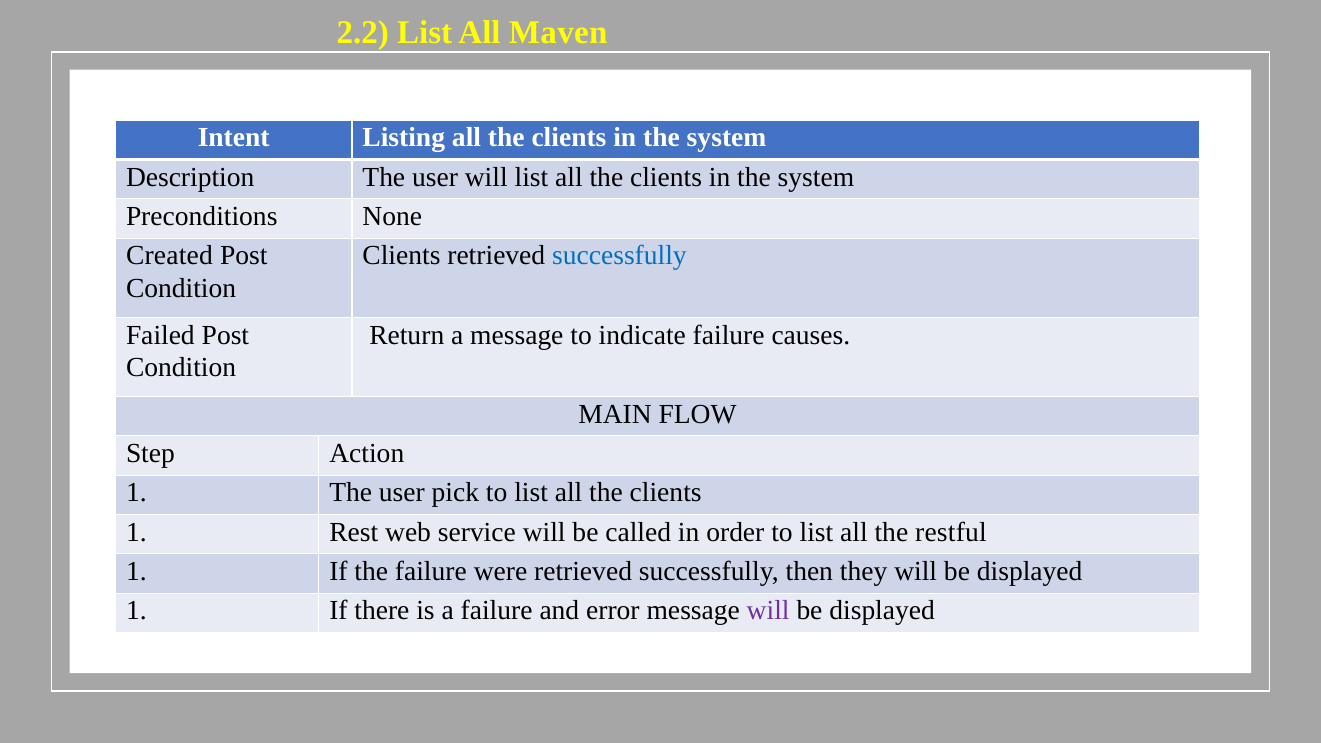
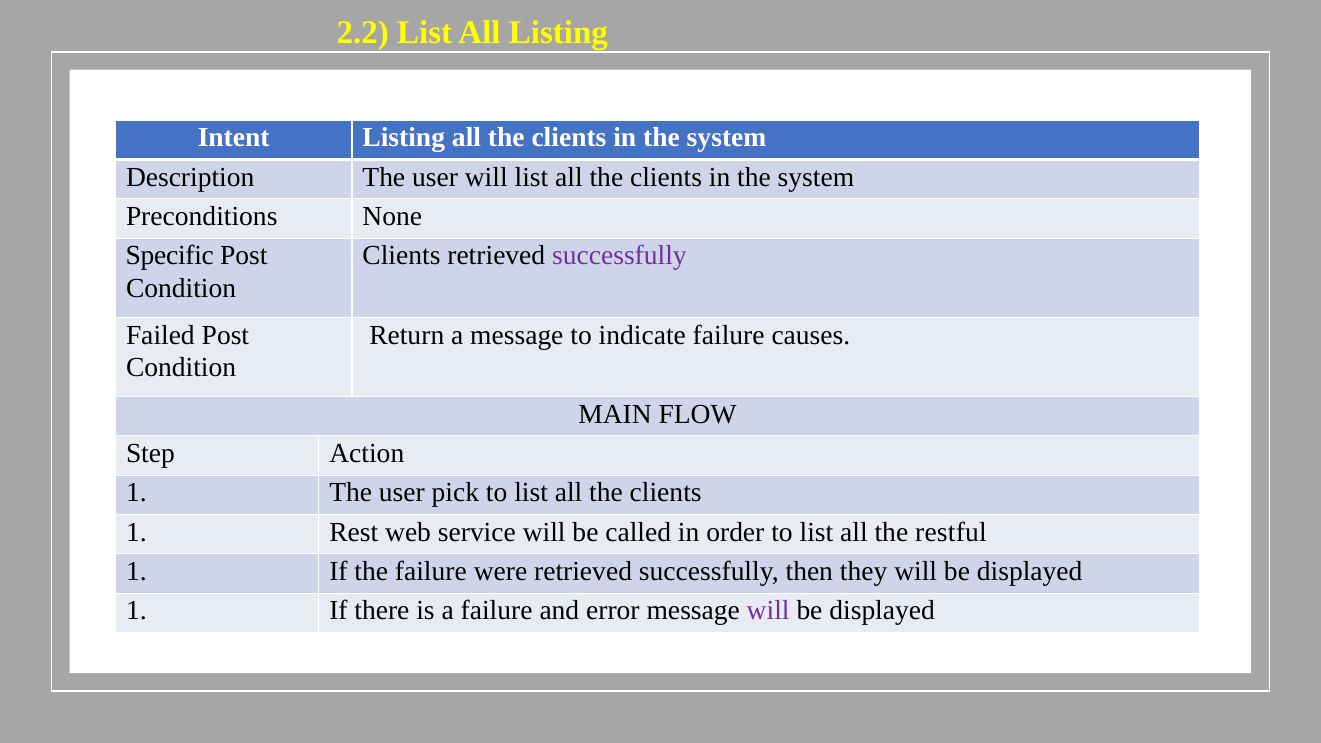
All Maven: Maven -> Listing (558, 32)
Created: Created -> Specific (170, 256)
successfully colour: blue -> purple (619, 256)
